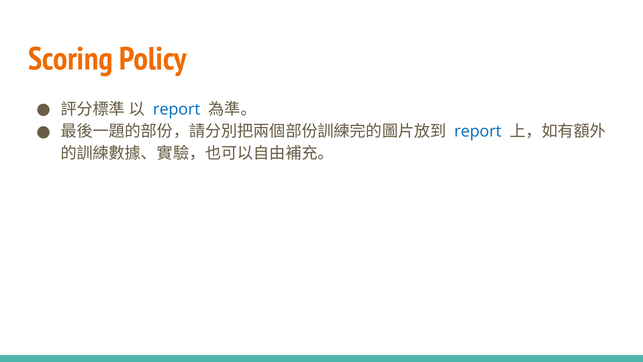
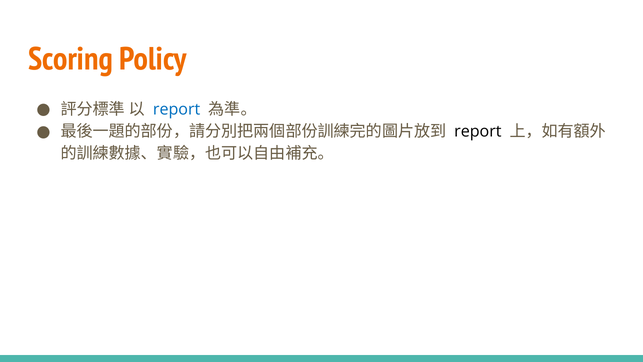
report colour: blue -> black (478, 131)
